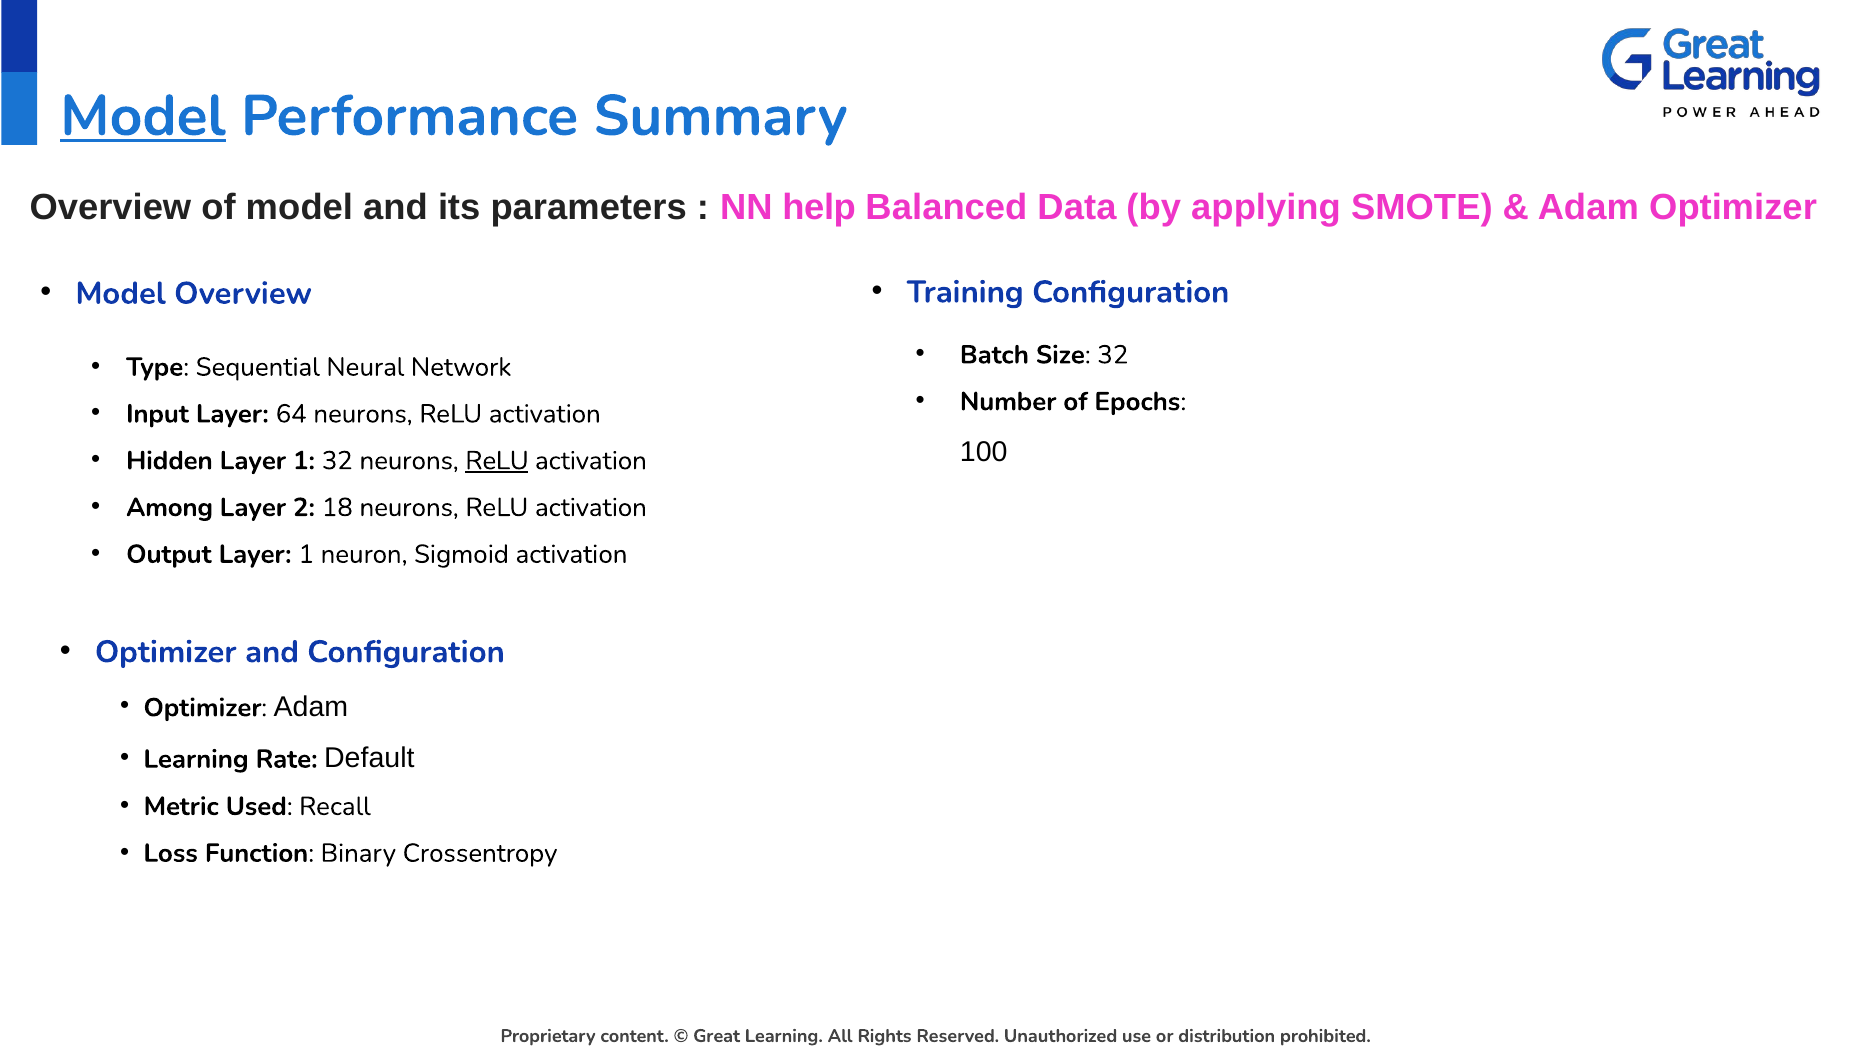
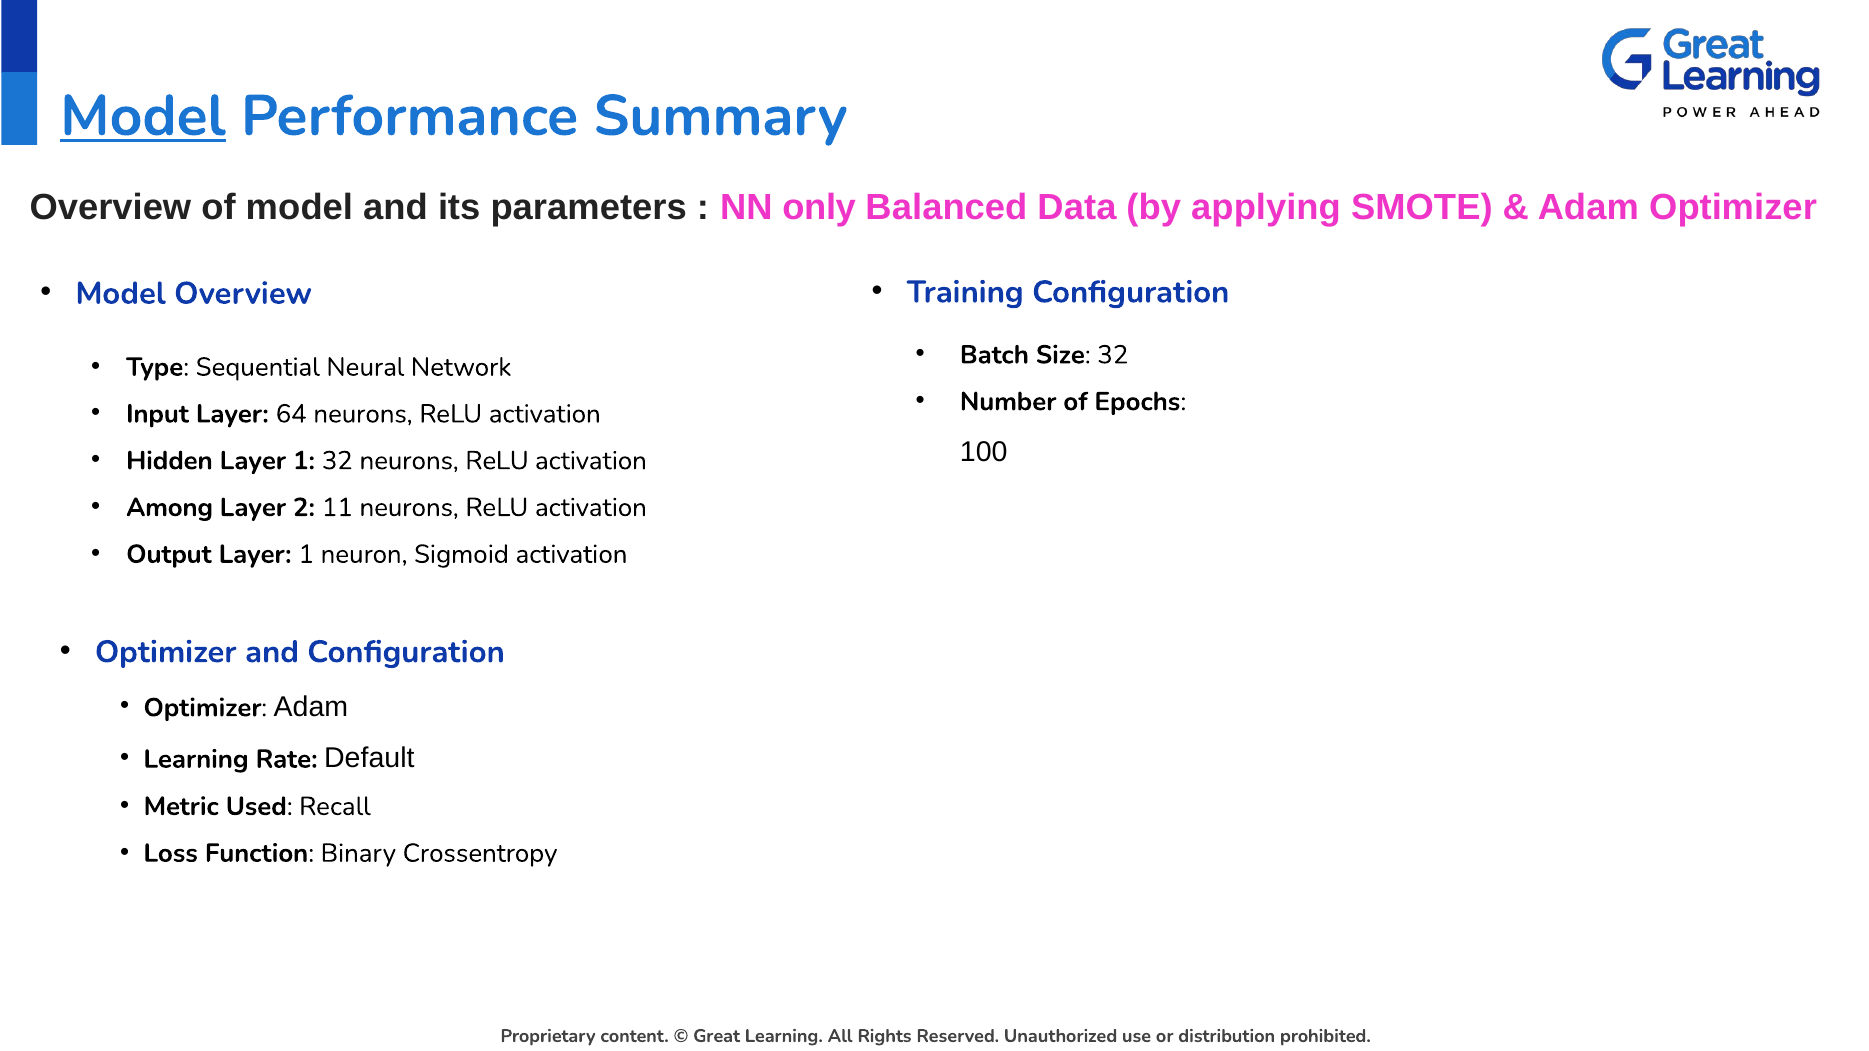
help: help -> only (819, 208)
ReLU underline: present -> none (497, 461)
18: 18 -> 11 (337, 508)
